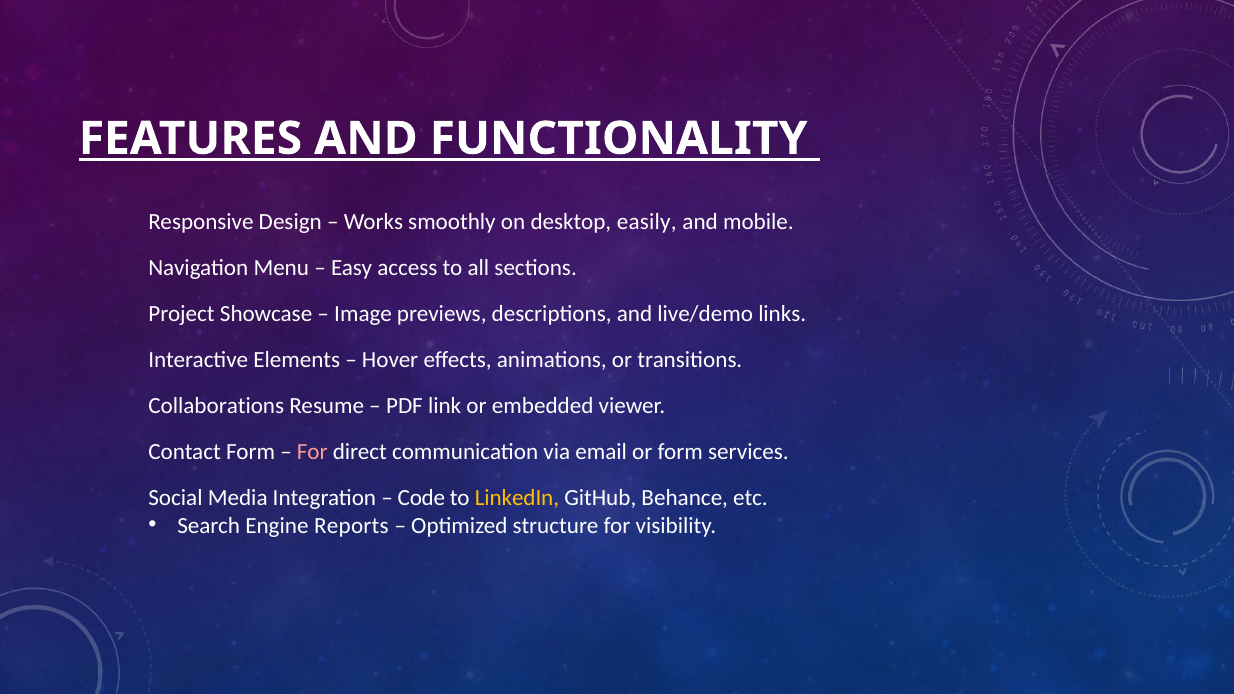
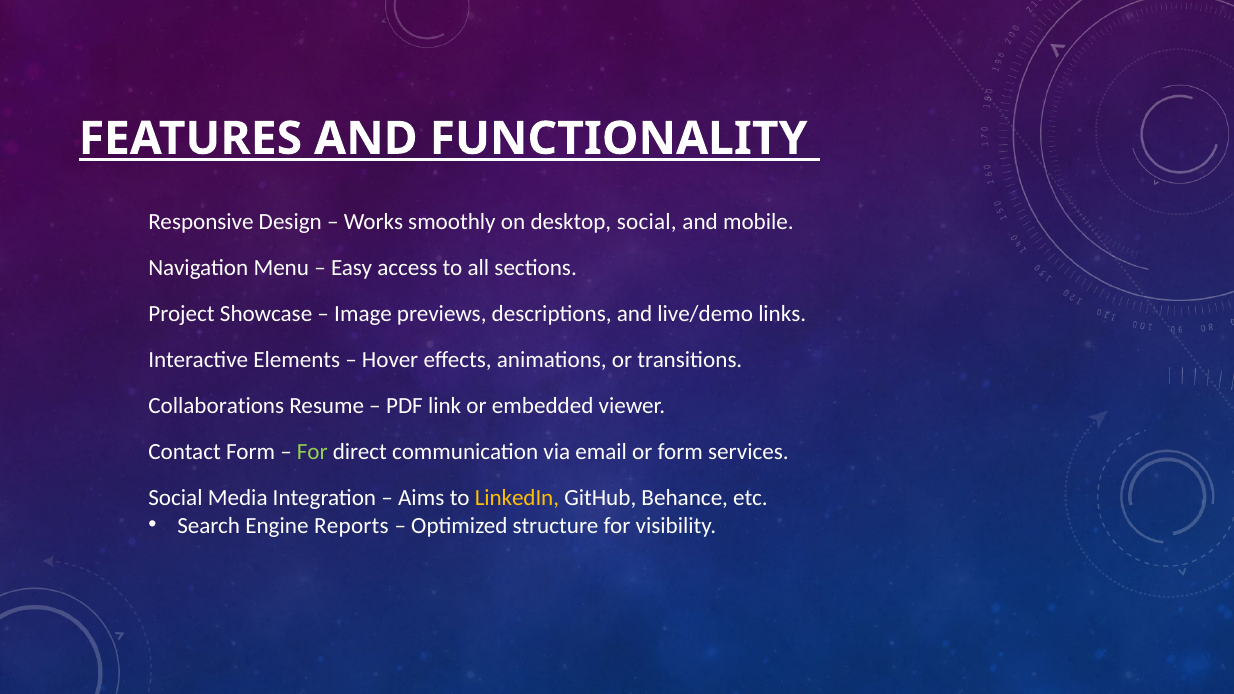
desktop easily: easily -> social (647, 222)
For colour: pink -> light green (312, 452)
Code: Code -> Aims (421, 498)
